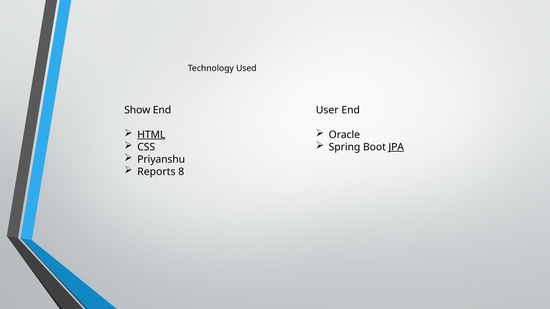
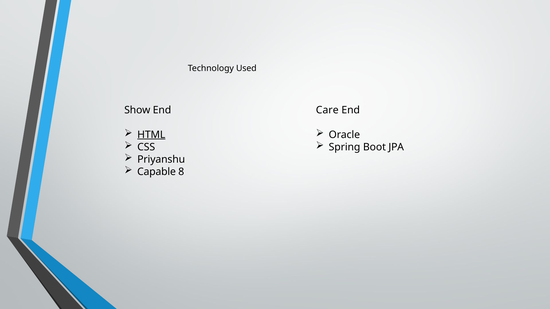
User: User -> Care (327, 110)
JPA underline: present -> none (396, 147)
Reports: Reports -> Capable (157, 172)
